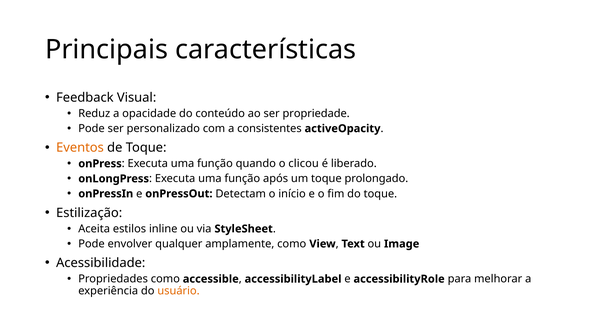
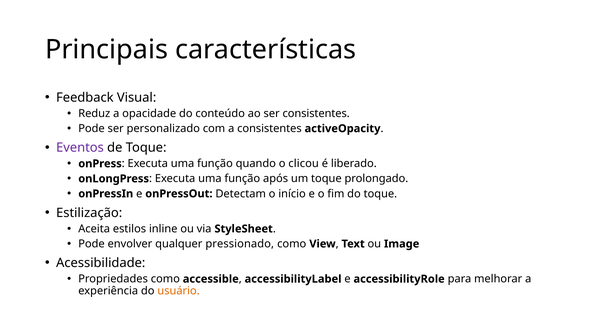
ser propriedade: propriedade -> consistentes (316, 114)
Eventos colour: orange -> purple (80, 148)
amplamente: amplamente -> pressionado (240, 244)
